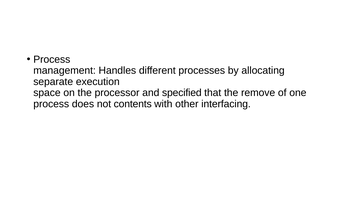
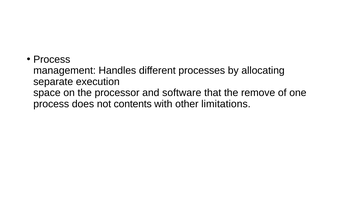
specified: specified -> software (182, 93)
interfacing: interfacing -> limitations (226, 104)
